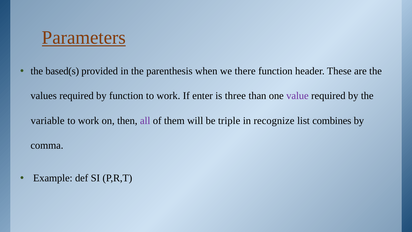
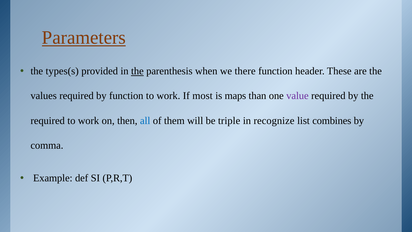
based(s: based(s -> types(s (62, 71)
the underline: none -> present (137, 71)
enter: enter -> most (203, 96)
three: three -> maps (235, 96)
variable: variable -> required (48, 121)
all colour: purple -> blue (145, 121)
